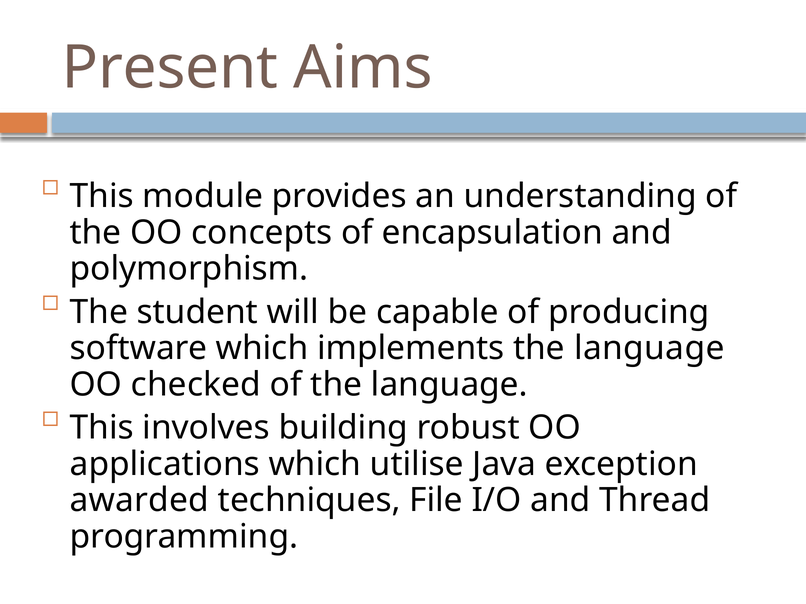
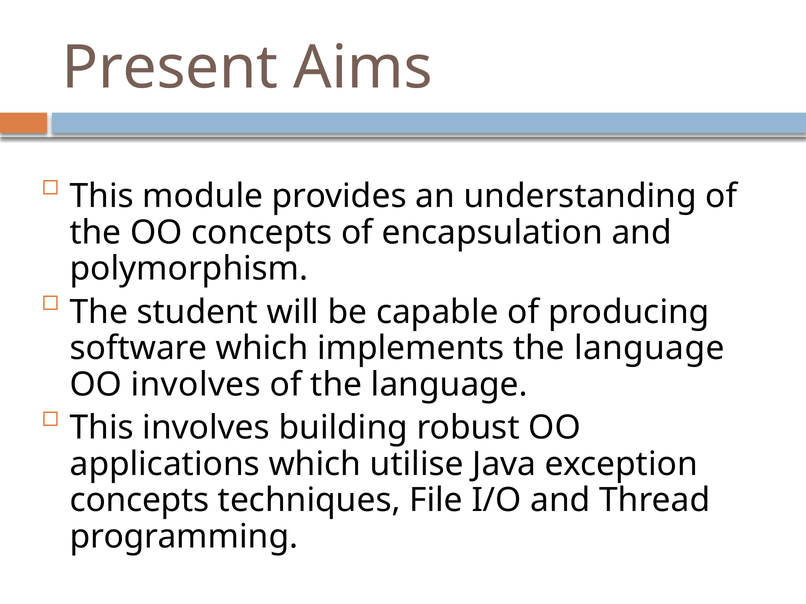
OO checked: checked -> involves (196, 385)
awarded: awarded -> concepts (140, 501)
